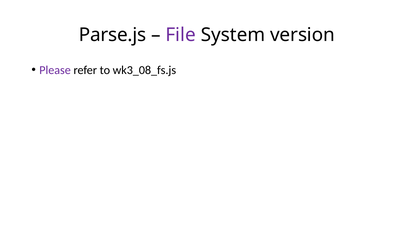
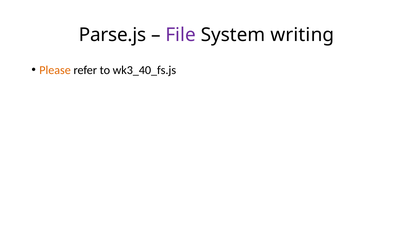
version: version -> writing (302, 35)
Please colour: purple -> orange (55, 70)
wk3_08_fs.js: wk3_08_fs.js -> wk3_40_fs.js (144, 70)
